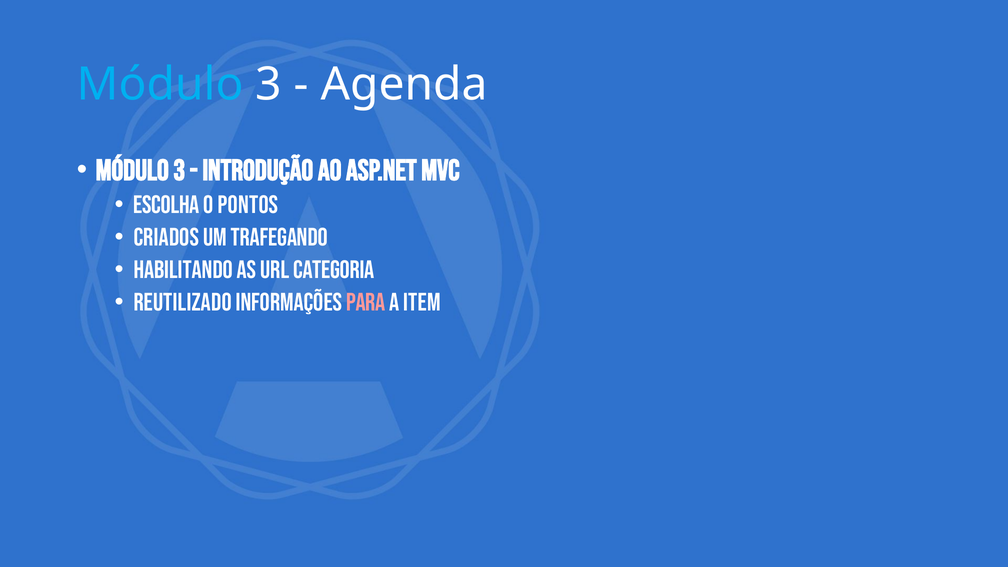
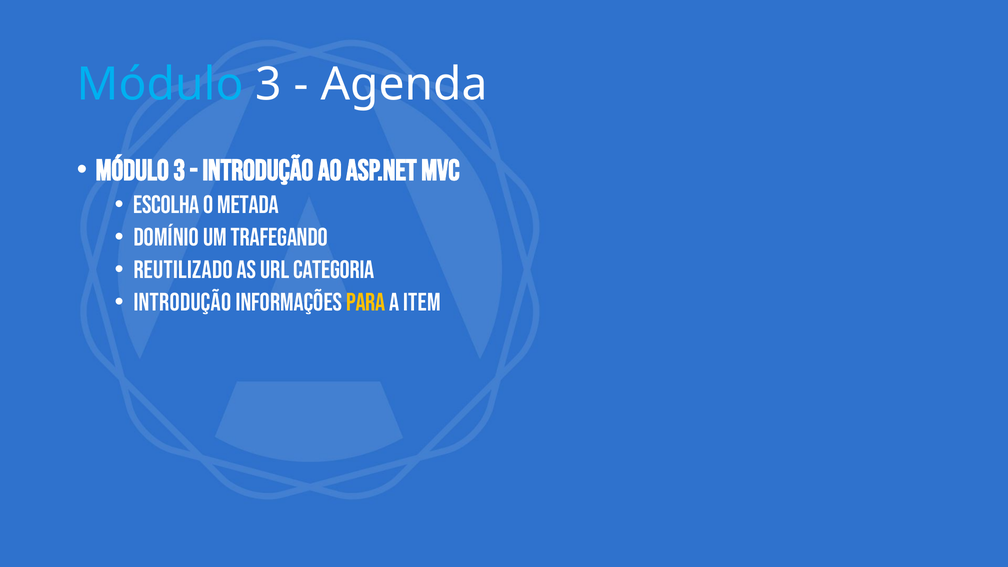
pontos: pontos -> metada (248, 205)
Criados: Criados -> Domínio (166, 238)
Habilitando: Habilitando -> Reutilizado (183, 270)
Reutilizado: Reutilizado -> Introdução (183, 302)
para colour: pink -> yellow (366, 302)
